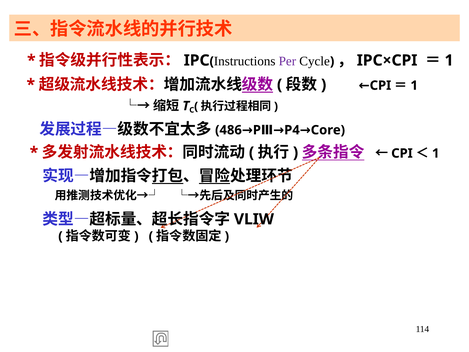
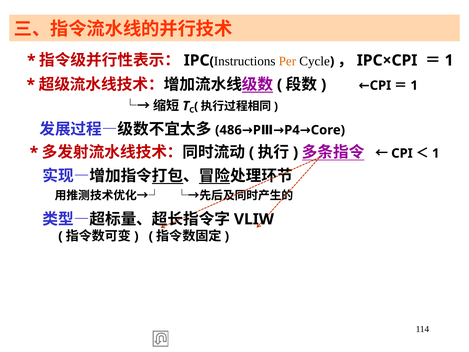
Per colour: purple -> orange (287, 61)
